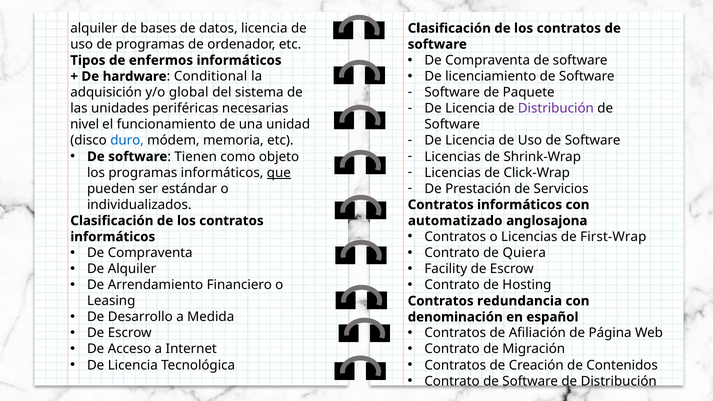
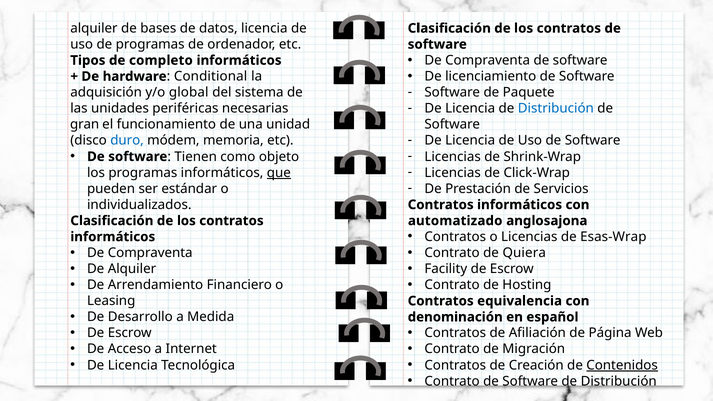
enfermos: enfermos -> completo (161, 60)
Distribución colour: purple -> blue (556, 108)
nivel: nivel -> gran (85, 125)
First-Wrap: First-Wrap -> Esas-Wrap (613, 237)
redundancia: redundancia -> equivalencia (520, 301)
Contenidos underline: none -> present (622, 365)
